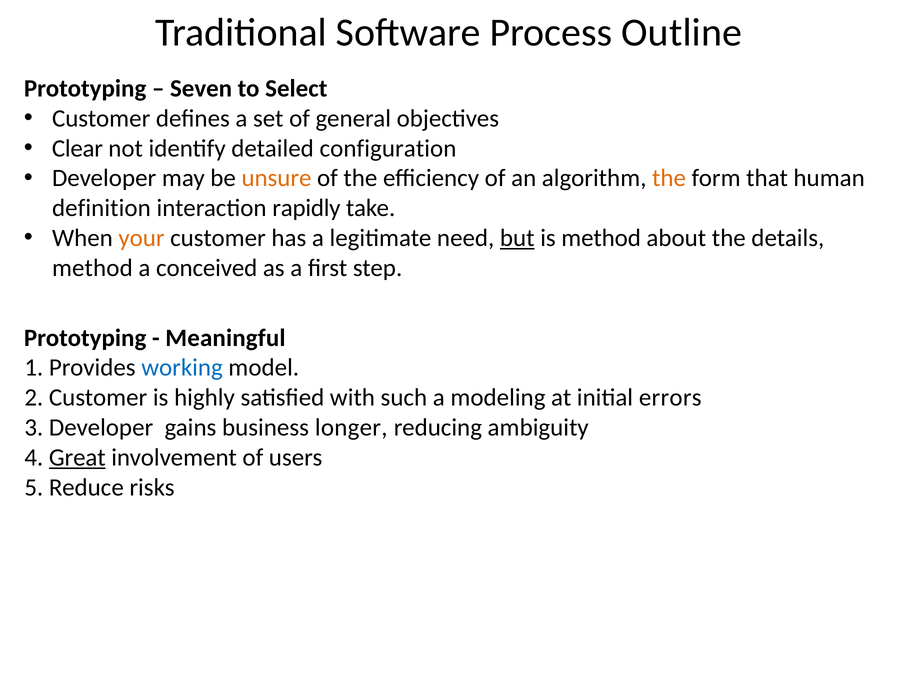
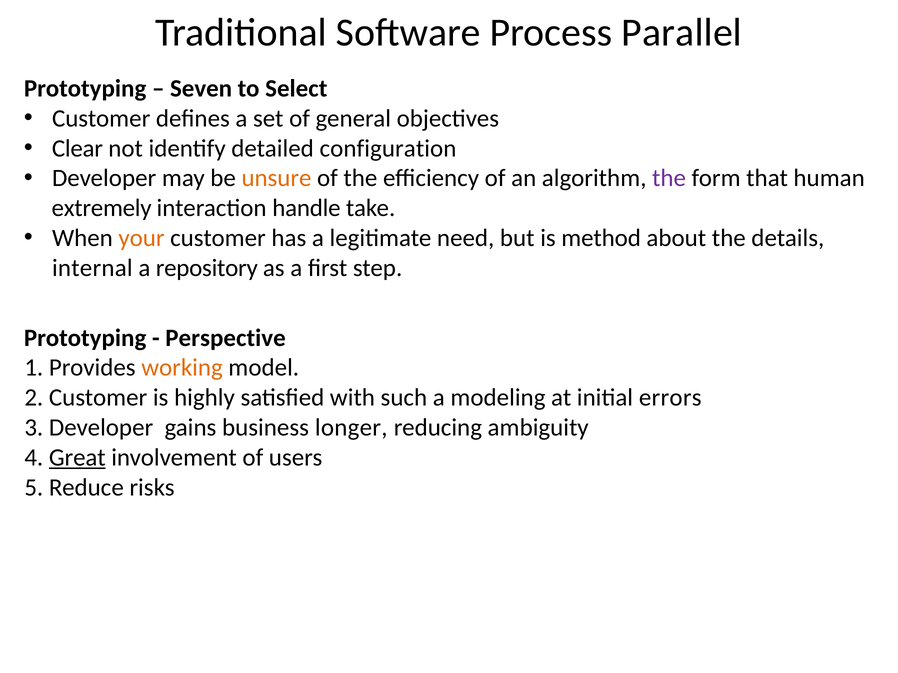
Outline: Outline -> Parallel (682, 33)
the colour: orange -> purple (669, 178)
definition: definition -> extremely (102, 208)
rapidly: rapidly -> handle (306, 208)
but underline: present -> none (517, 238)
method: method -> internal (92, 268)
conceived: conceived -> repository (207, 268)
Meaningful: Meaningful -> Perspective (226, 338)
working colour: blue -> orange (182, 368)
